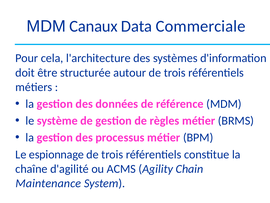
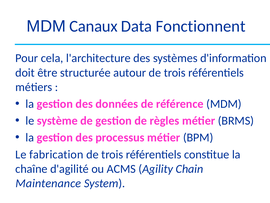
Commerciale: Commerciale -> Fonctionnent (201, 26)
espionnage: espionnage -> fabrication (56, 154)
